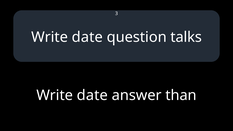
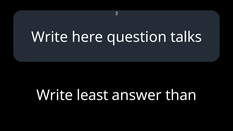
date: date -> here (87, 37)
date: date -> least (92, 95)
